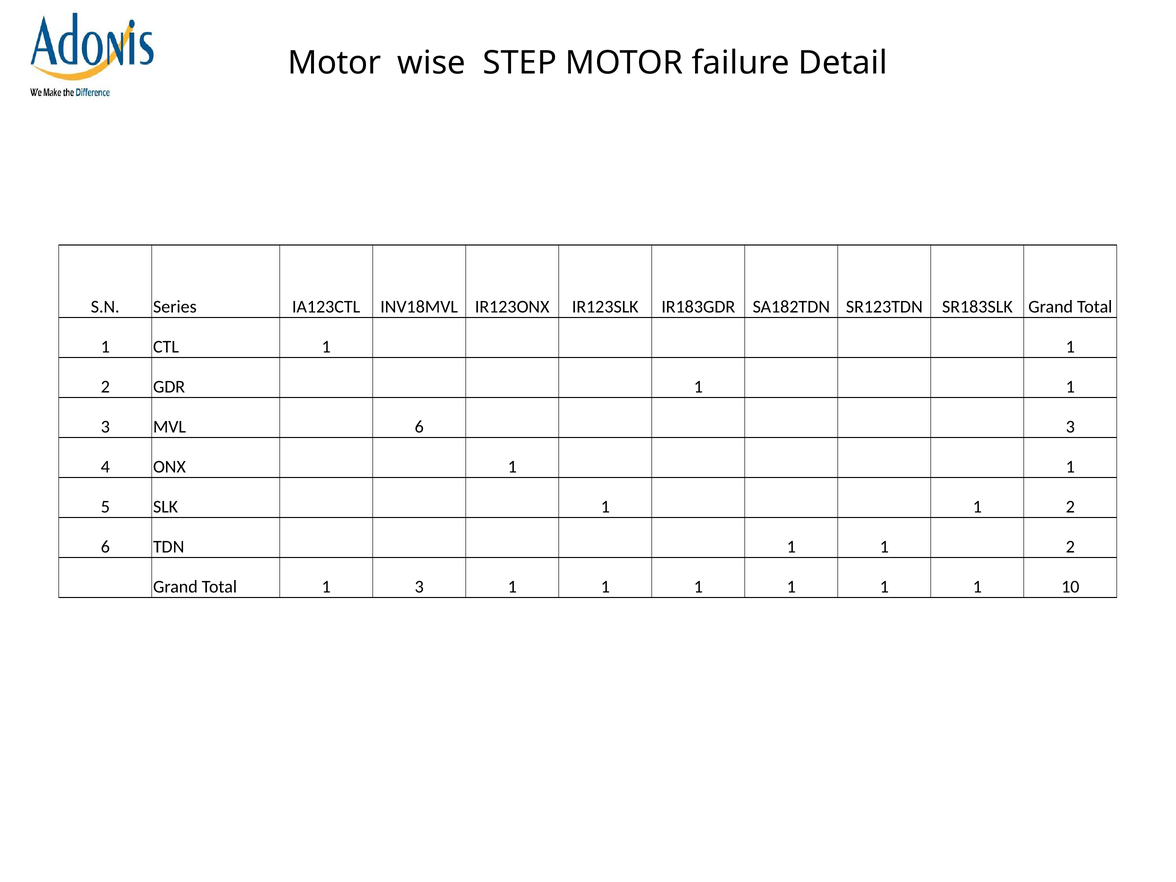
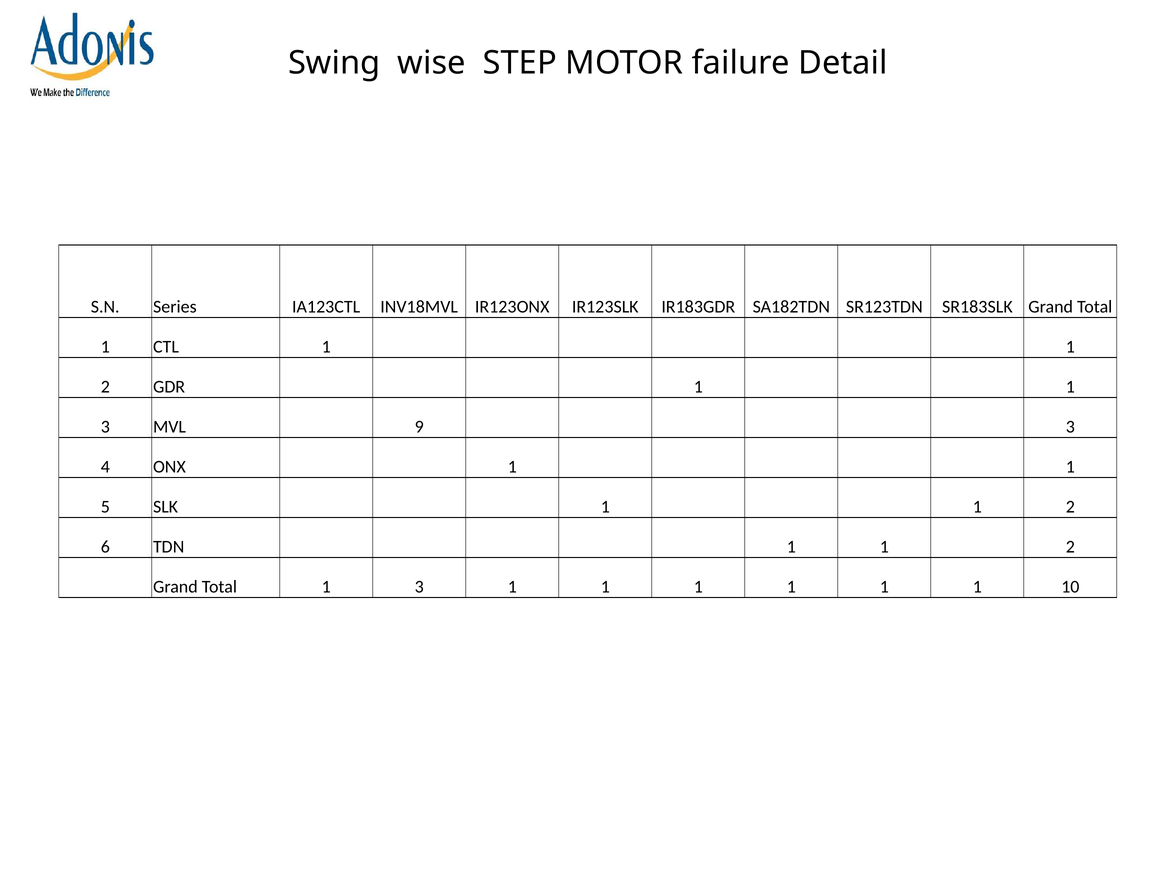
Motor: Motor -> Swing (334, 63)
MVL 6: 6 -> 9 (419, 427)
